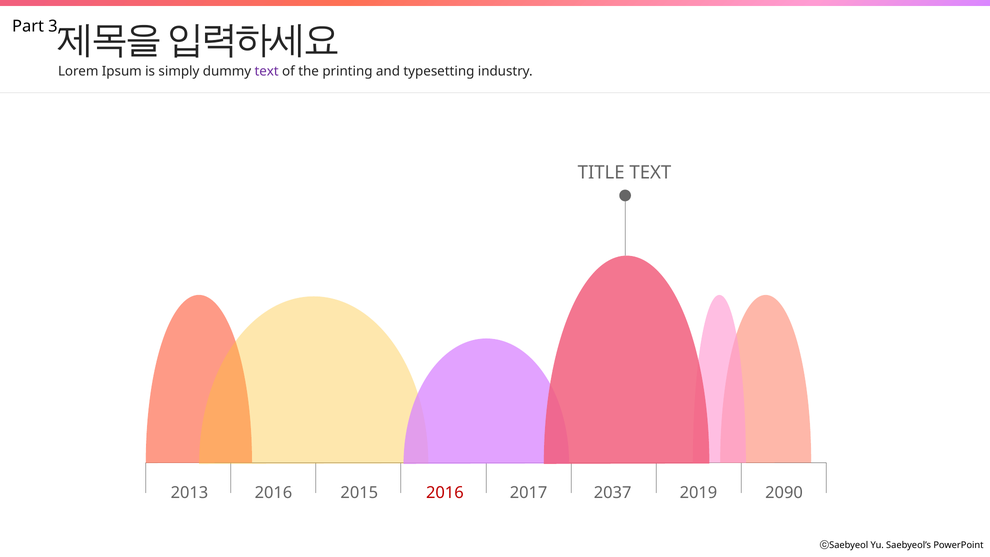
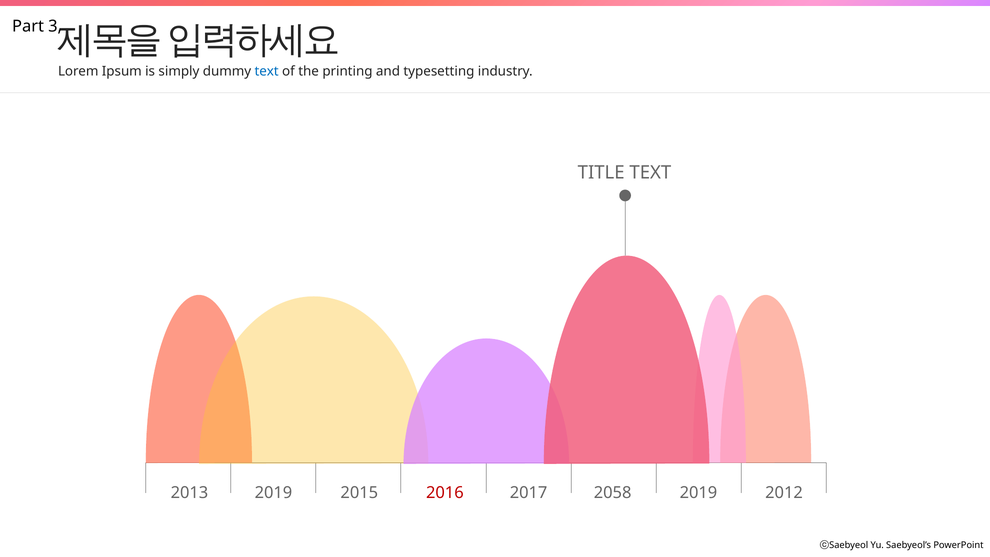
text colour: purple -> blue (267, 71)
2013 2016: 2016 -> 2019 (273, 493)
2037: 2037 -> 2058 (613, 493)
2090: 2090 -> 2012 (784, 493)
